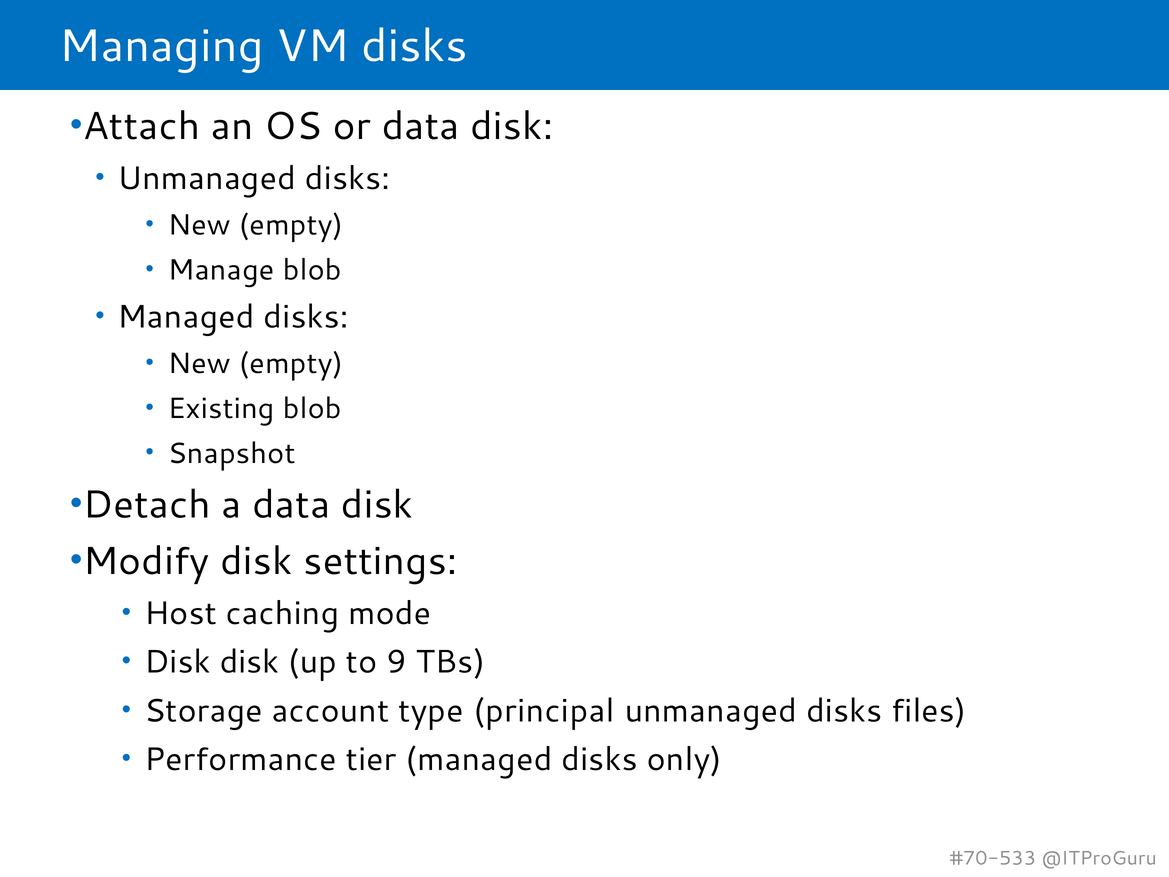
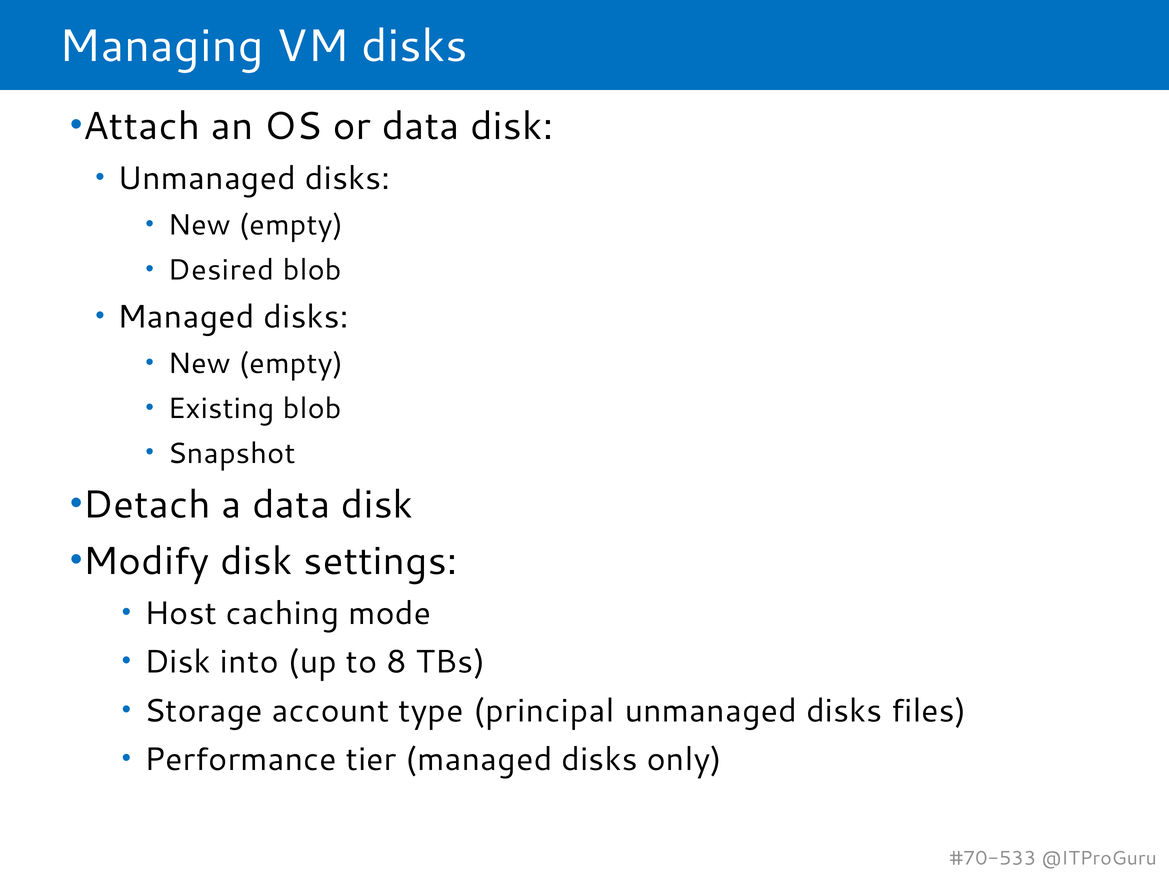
Manage: Manage -> Desired (221, 270)
Disk disk: disk -> into (249, 662)
9: 9 -> 8 (396, 662)
